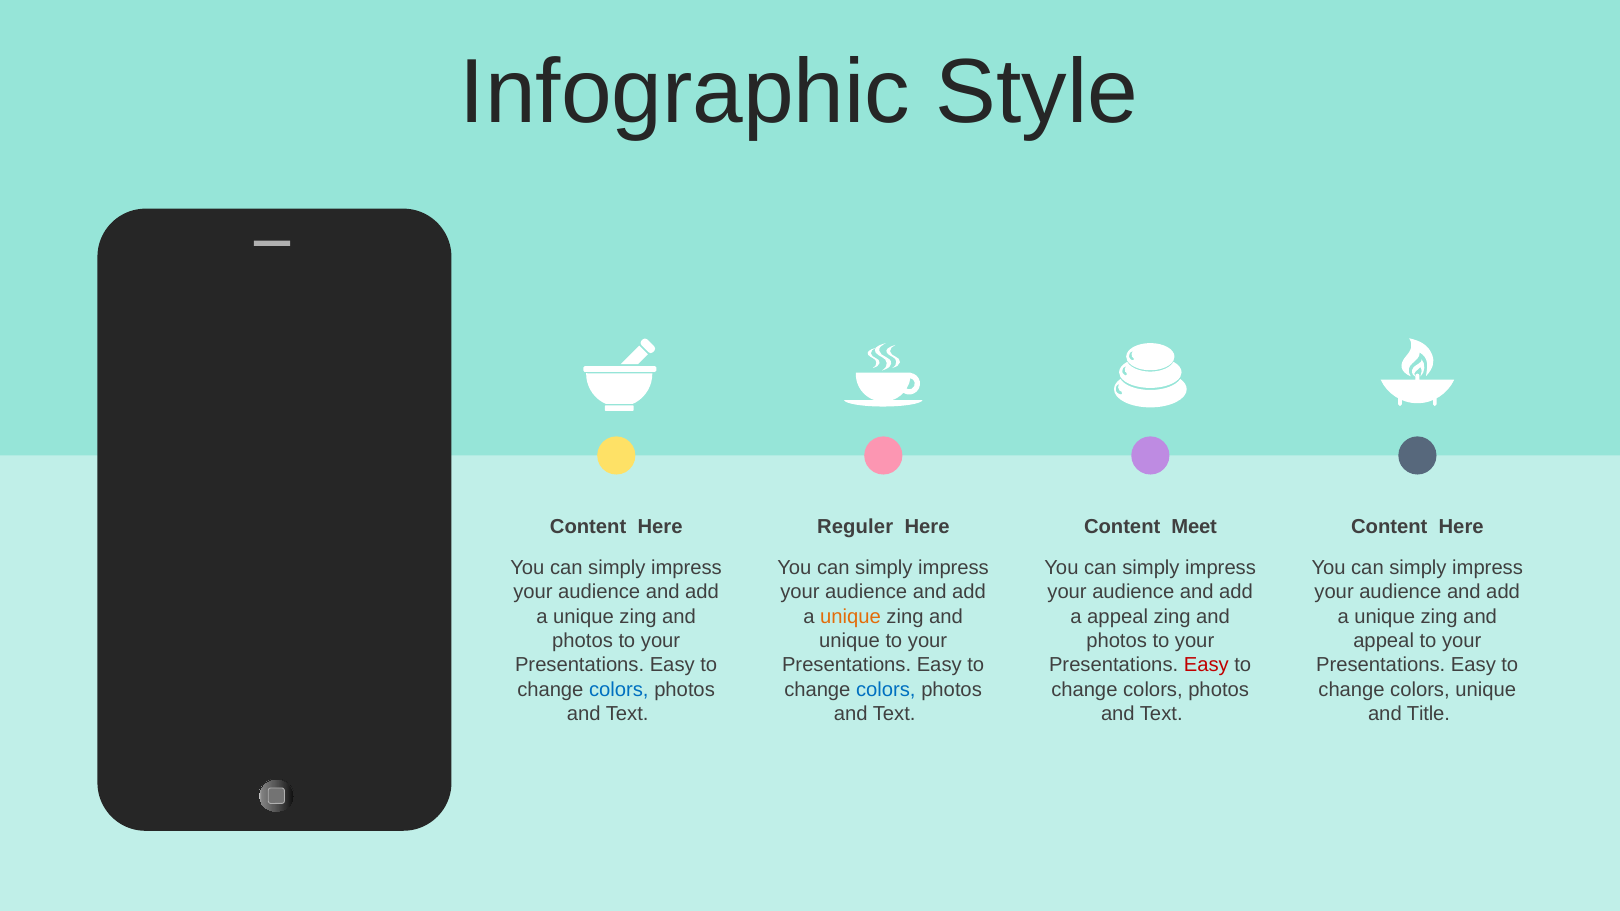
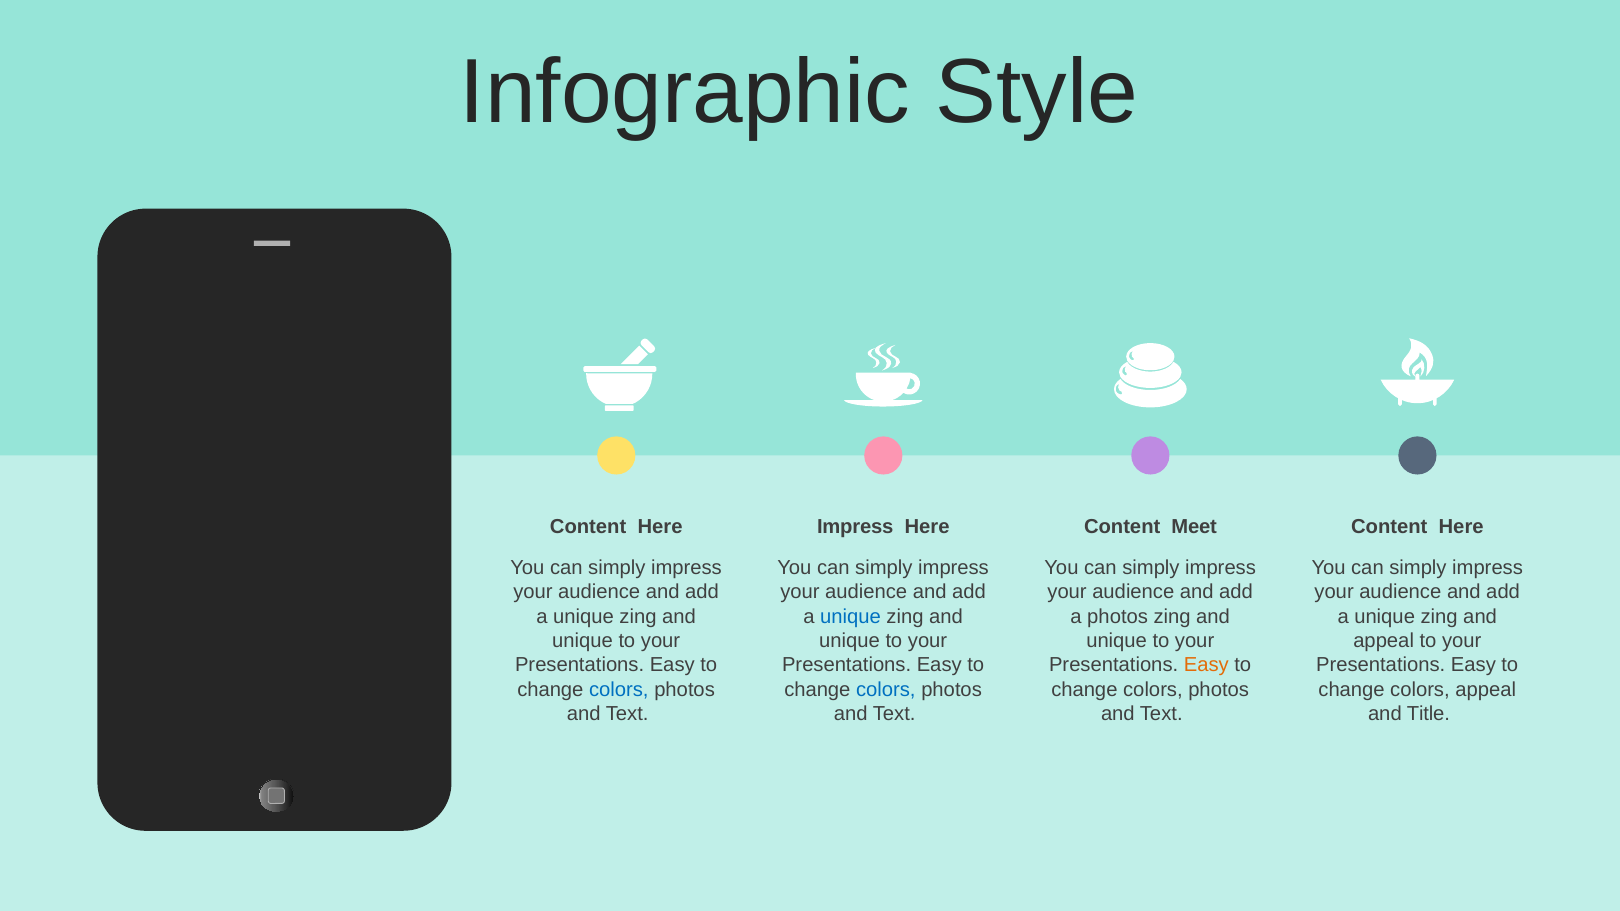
Reguler: Reguler -> Impress (855, 527)
unique colour: orange -> blue (851, 617)
a appeal: appeal -> photos (1118, 617)
photos: photos -> unique (583, 641)
photos: photos -> unique (1117, 641)
Easy colour: red -> orange (1206, 665)
colors unique: unique -> appeal (1486, 690)
